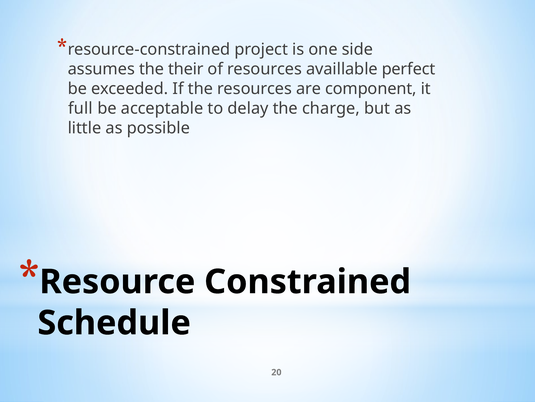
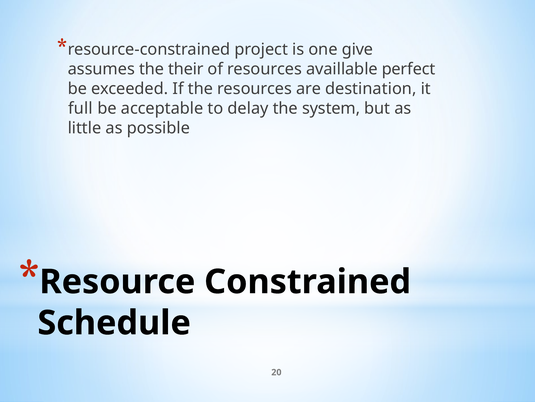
side: side -> give (357, 49)
component: component -> destination (371, 89)
charge: charge -> system (331, 108)
